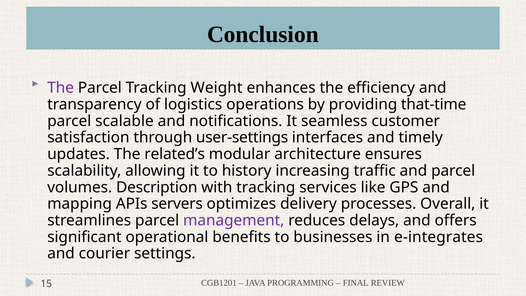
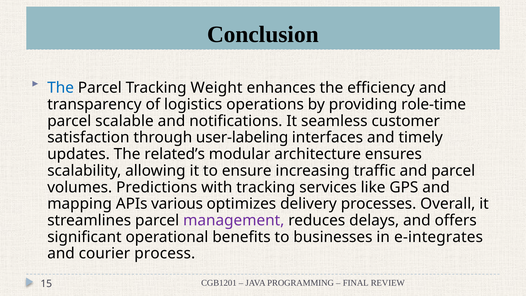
The colour: purple -> blue (61, 88)
that-time: that-time -> role-time (434, 104)
user-settings: user-settings -> user-labeling (242, 138)
history: history -> ensure (247, 171)
Description: Description -> Predictions (157, 187)
servers: servers -> various (177, 204)
settings: settings -> process (165, 253)
